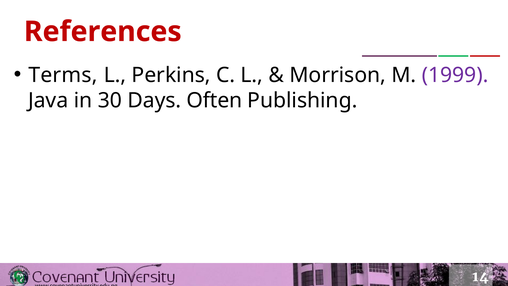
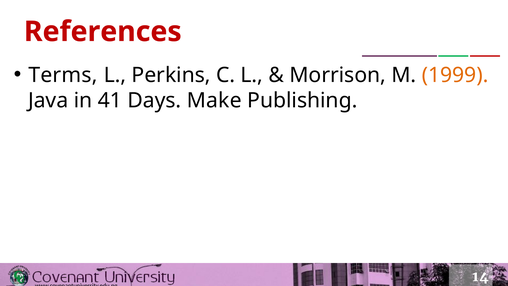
1999 colour: purple -> orange (455, 75)
30: 30 -> 41 (110, 100)
Often: Often -> Make (214, 100)
